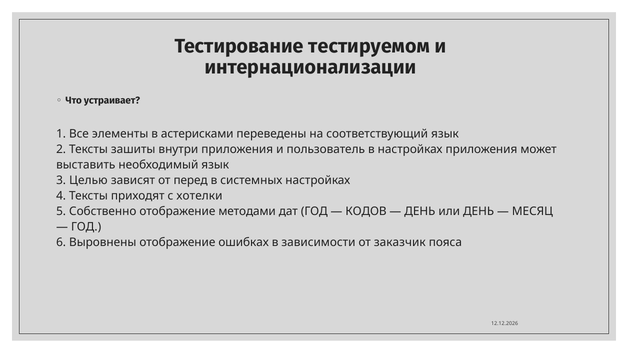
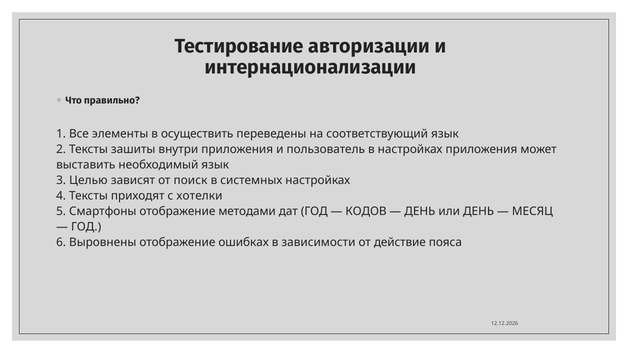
тестируемом: тестируемом -> авторизации (369, 46)
устраивает: устраивает -> правильно (112, 101)
астерисками: астерисками -> осуществить (197, 134)
перед: перед -> поиск (190, 181)
Собственно: Собственно -> Смартфоны (103, 212)
заказчик: заказчик -> действие (400, 243)
